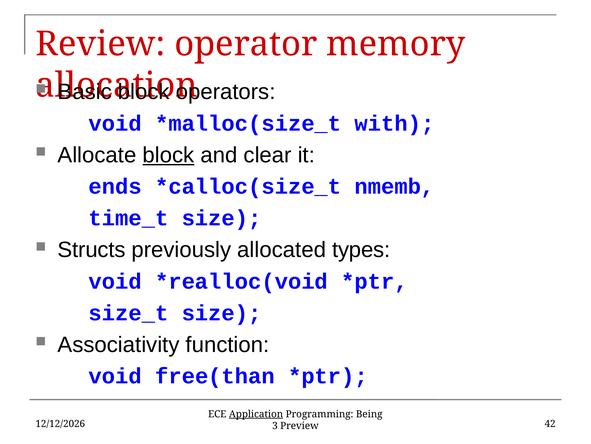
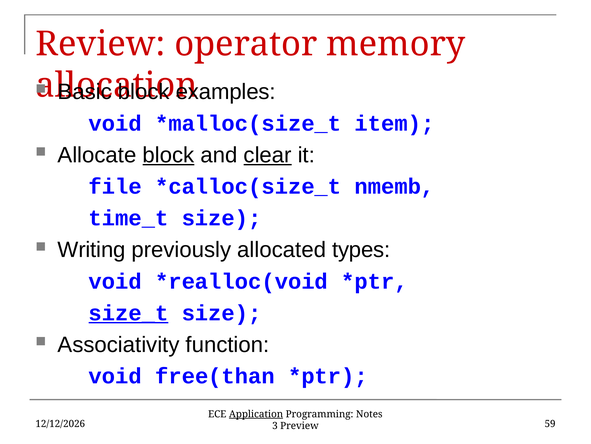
operators: operators -> examples (226, 92)
with: with -> item (394, 123)
clear underline: none -> present (268, 155)
ends: ends -> file (115, 186)
Structs: Structs -> Writing (92, 249)
size_t underline: none -> present (129, 313)
Being: Being -> Notes (369, 413)
42: 42 -> 59 (550, 423)
